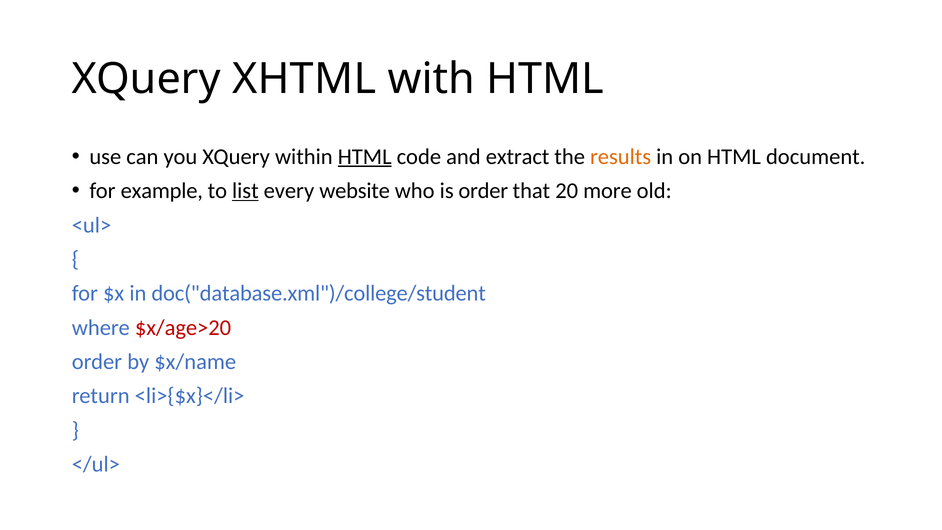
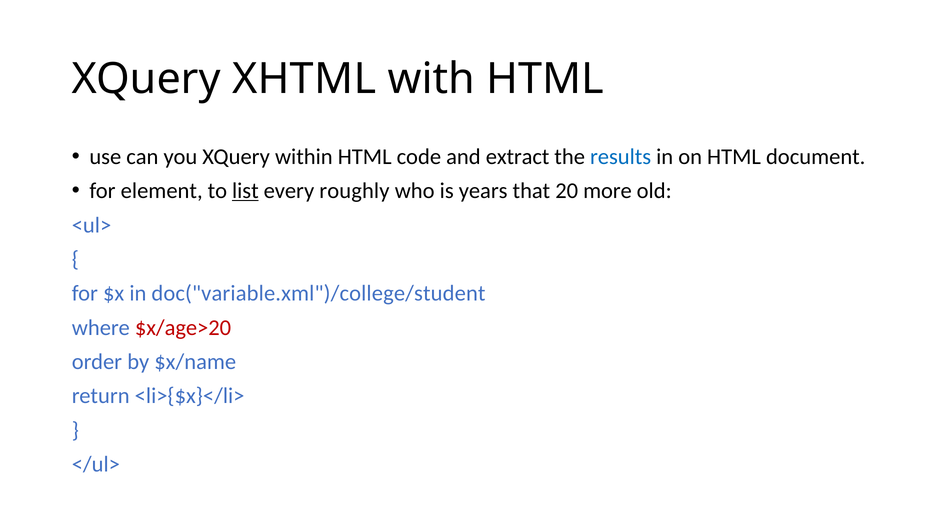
HTML underline: present -> none (365, 157)
results colour: orange -> blue (621, 157)
example: example -> element (162, 191)
website: website -> roughly (354, 191)
is order: order -> years (483, 191)
doc("database.xml")/college/student: doc("database.xml")/college/student -> doc("variable.xml")/college/student (318, 293)
